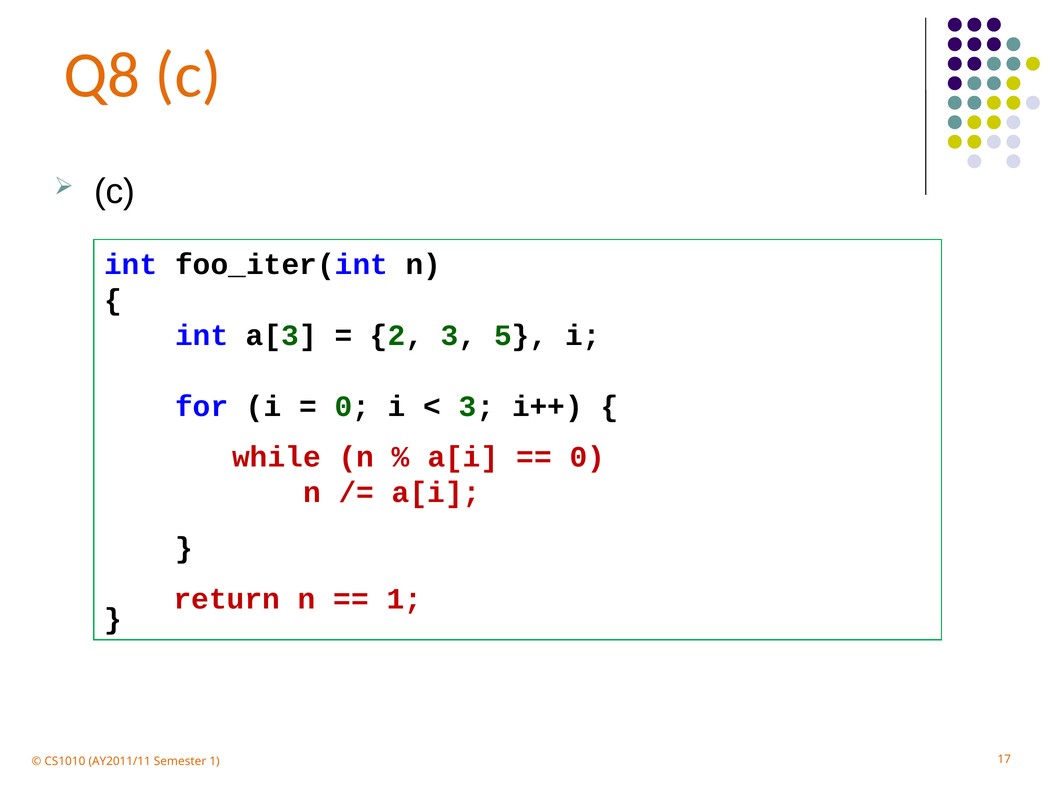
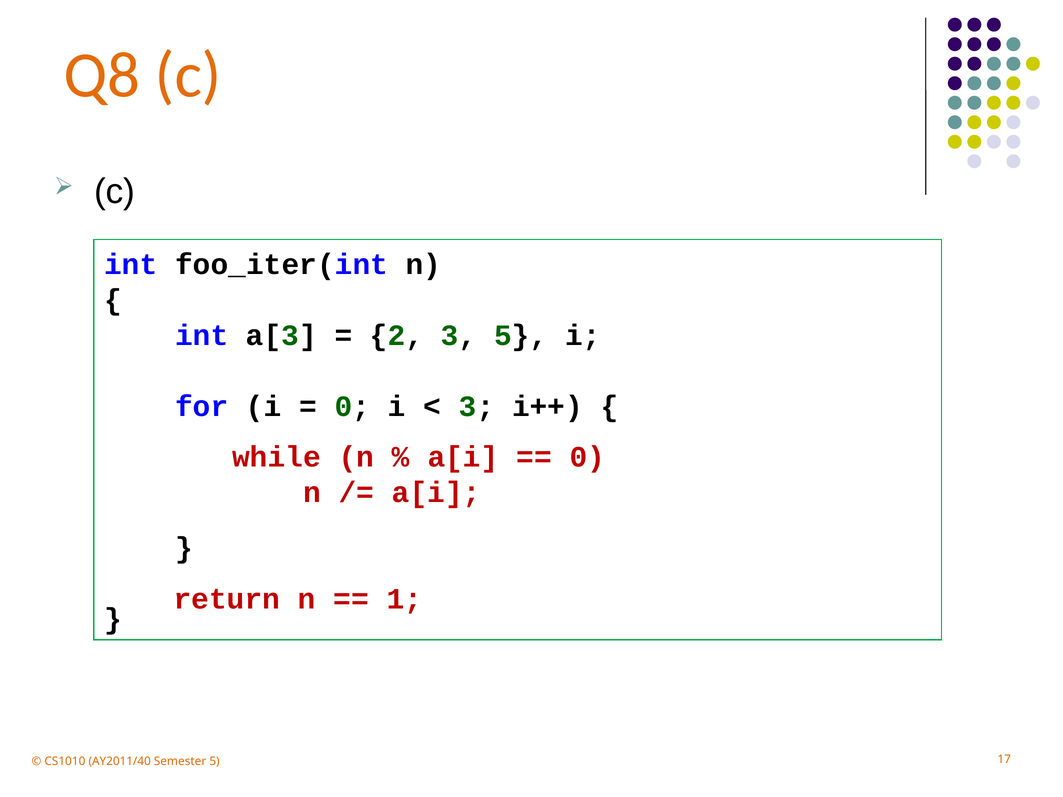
AY2011/11: AY2011/11 -> AY2011/40 (120, 761)
Semester 1: 1 -> 5 (215, 761)
